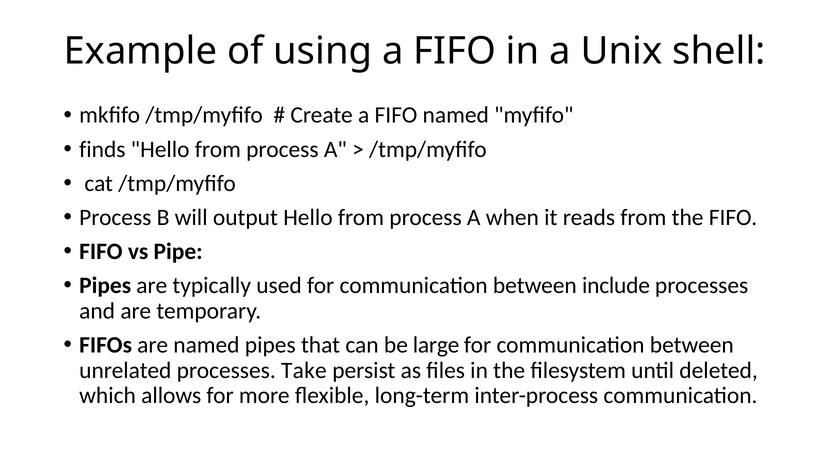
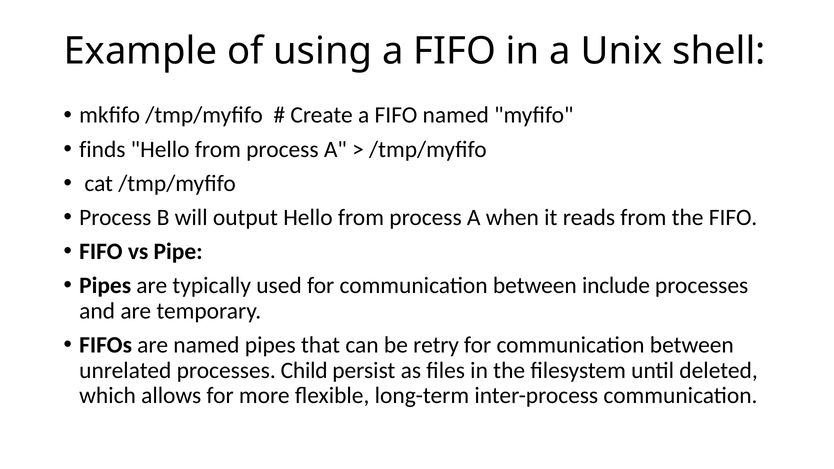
large: large -> retry (436, 345)
Take: Take -> Child (304, 370)
